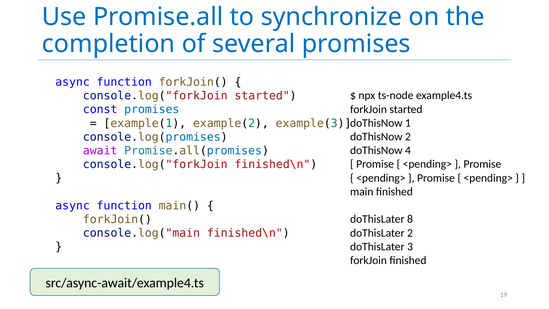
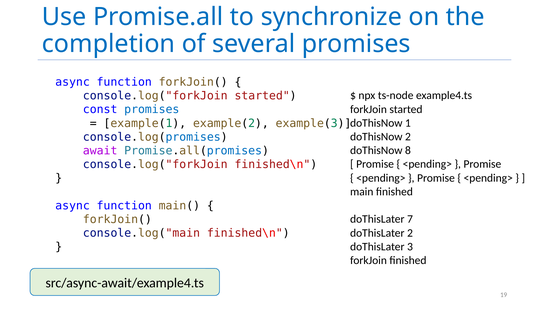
4: 4 -> 8 (408, 150)
8: 8 -> 7 (410, 219)
